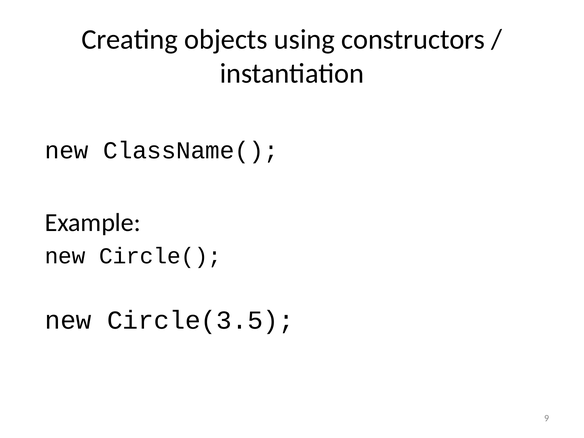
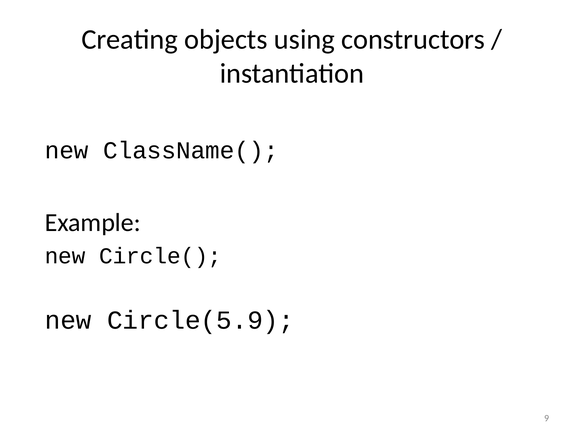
Circle(3.5: Circle(3.5 -> Circle(5.9 (201, 320)
